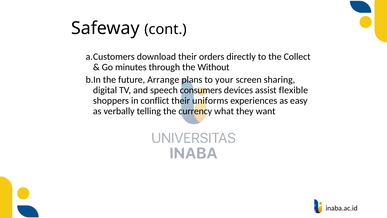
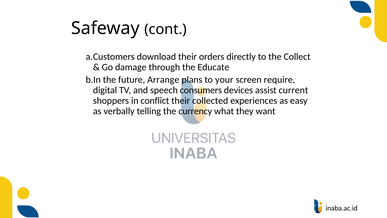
minutes: minutes -> damage (131, 67)
Without: Without -> Educate (213, 67)
sharing: sharing -> require (279, 80)
flexible: flexible -> current (293, 90)
uniforms: uniforms -> collected (210, 100)
